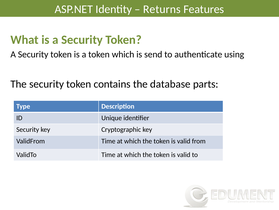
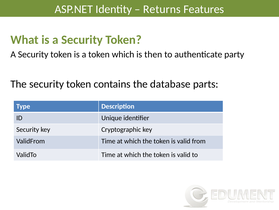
send: send -> then (153, 54)
using: using -> party (234, 54)
